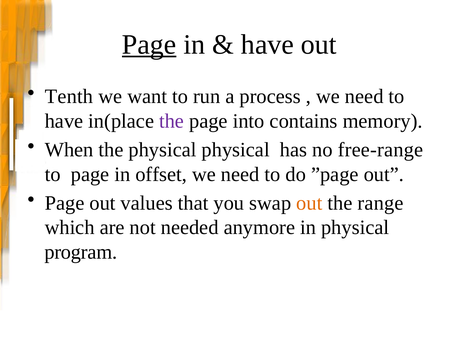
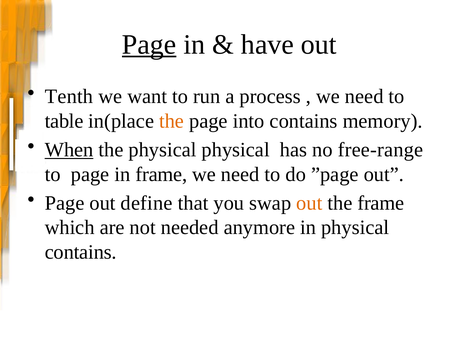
have: have -> table (64, 121)
the colour: purple -> orange (172, 121)
When underline: none -> present (69, 149)
in offset: offset -> frame (161, 174)
values: values -> define (147, 202)
the range: range -> frame (381, 202)
program: program -> contains (81, 252)
